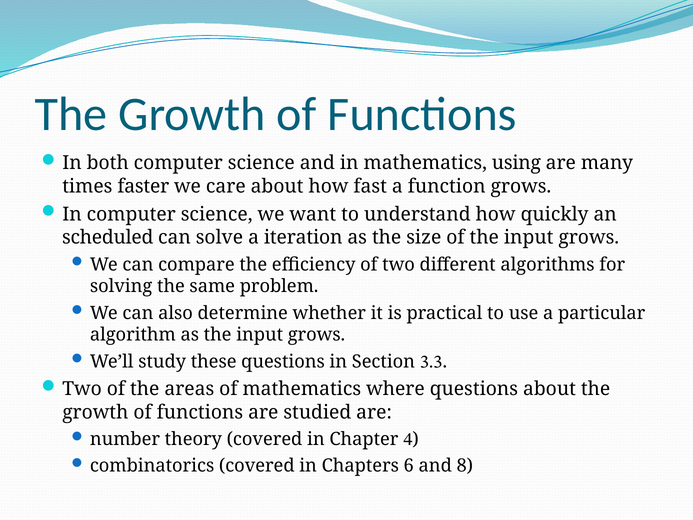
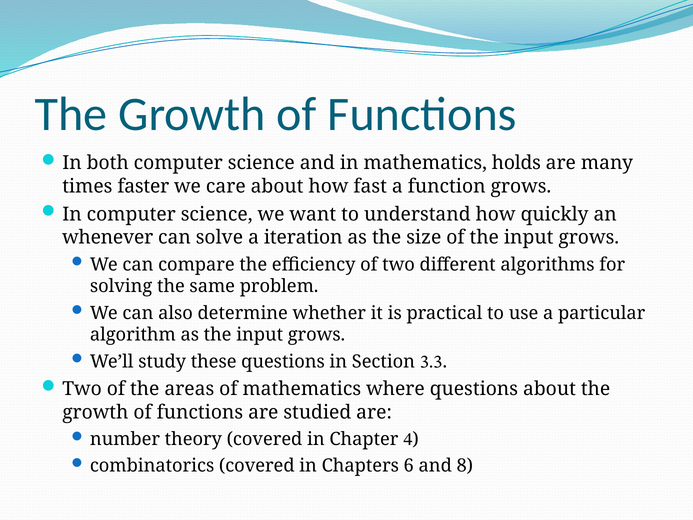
using: using -> holds (516, 163)
scheduled: scheduled -> whenever (108, 237)
